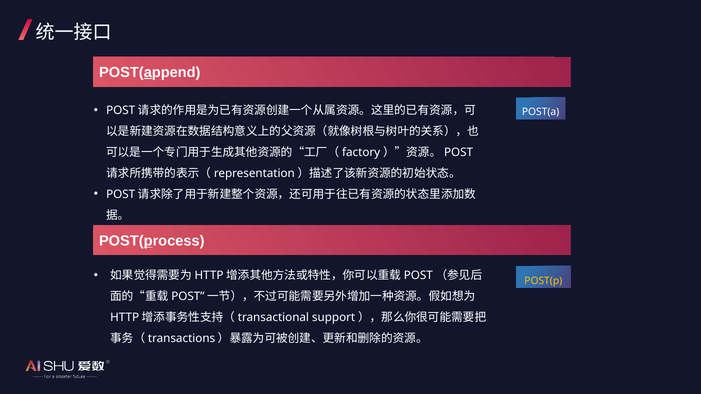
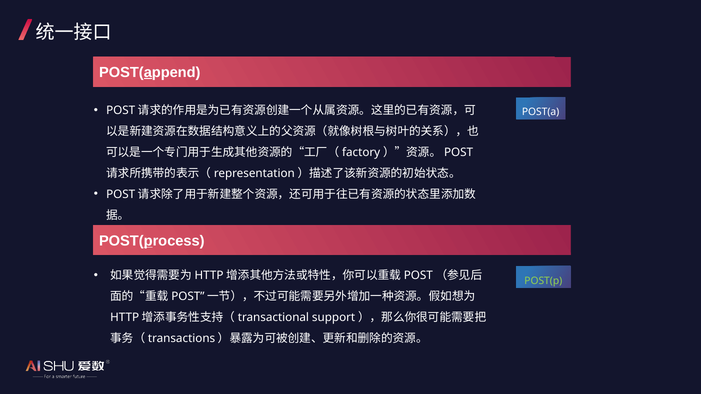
POST(p colour: yellow -> light green (543, 281)
